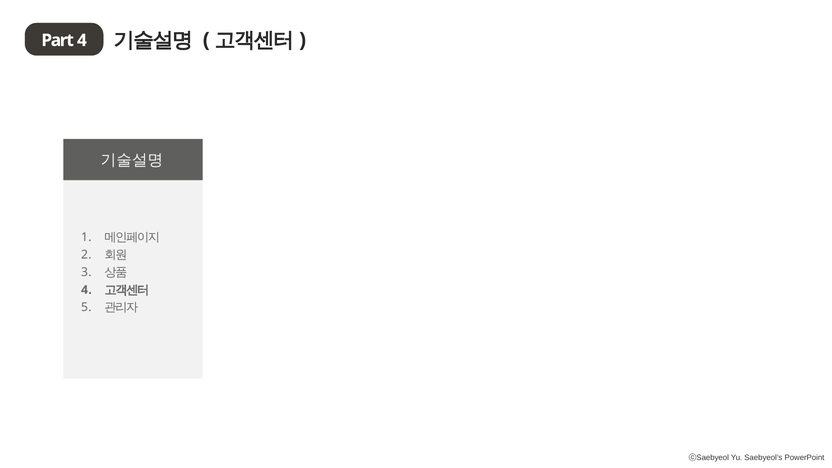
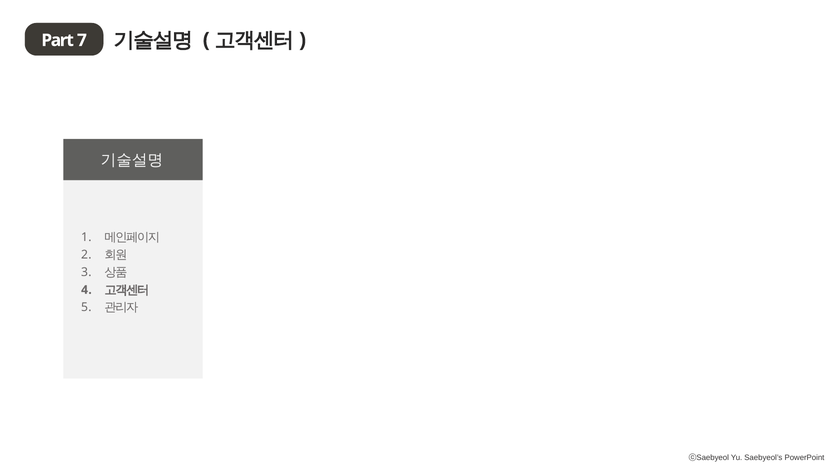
Part 4: 4 -> 7 (82, 40)
